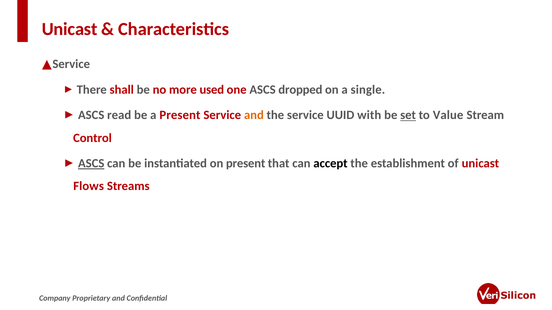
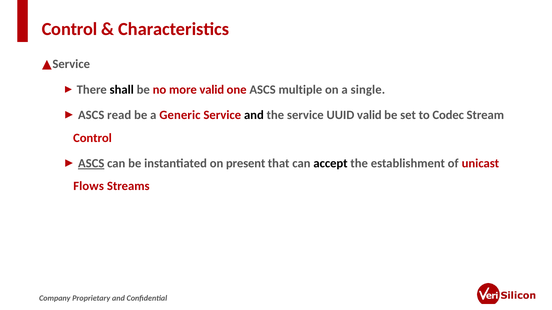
Unicast: Unicast -> Control (70, 29)
shall colour: red -> black (122, 90)
more used: used -> valid (212, 90)
dropped: dropped -> multiple (300, 90)
a Present: Present -> Generic (180, 115)
and colour: orange -> black (254, 115)
UUID with: with -> valid (369, 115)
set underline: present -> none (408, 115)
Value: Value -> Codec (448, 115)
